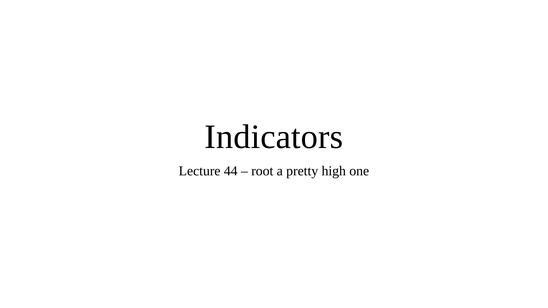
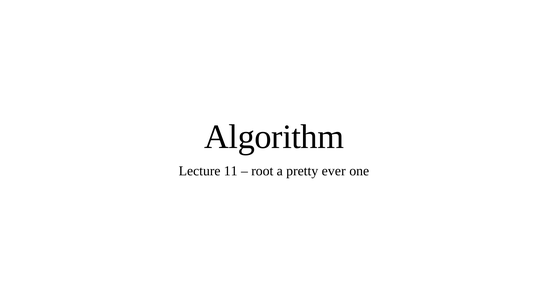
Indicators: Indicators -> Algorithm (274, 137)
44: 44 -> 11 (231, 171)
high: high -> ever (334, 171)
